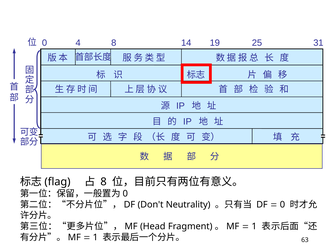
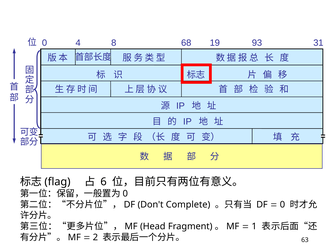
14: 14 -> 68 (186, 43)
25: 25 -> 93 (257, 43)
8: 8 -> 6 (104, 182)
Neutrality: Neutrality -> Complete (188, 205)
1: 1 -> 2 (95, 237)
